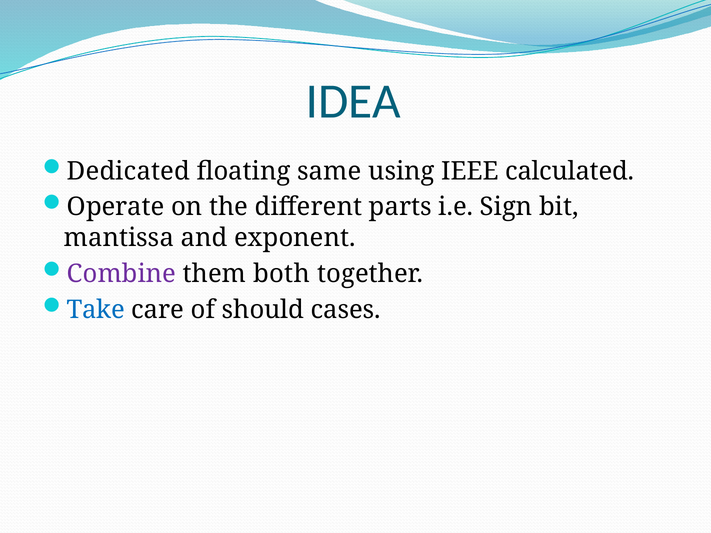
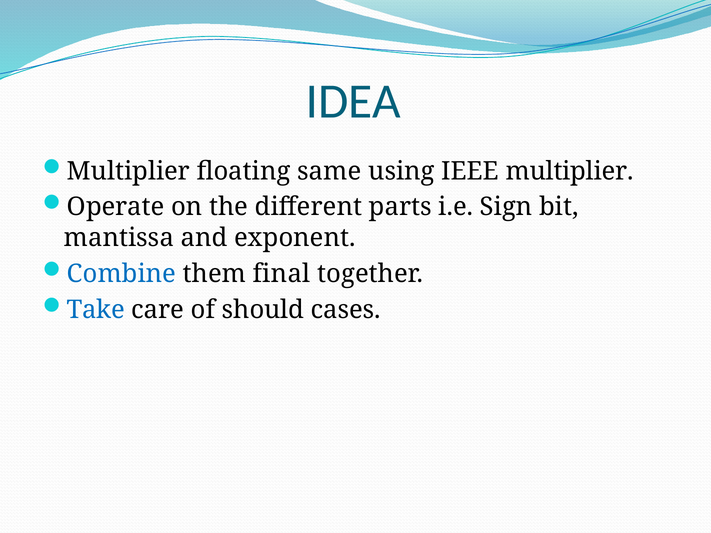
Dedicated: Dedicated -> Multiplier (128, 171)
IEEE calculated: calculated -> multiplier (570, 171)
Combine colour: purple -> blue (122, 274)
both: both -> final (282, 274)
